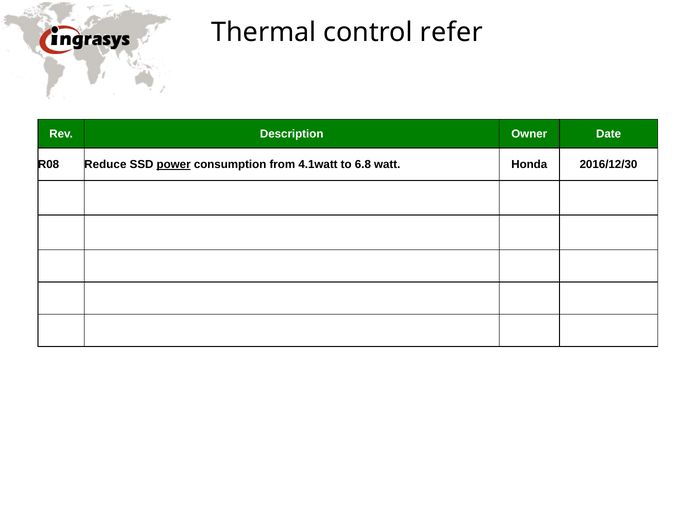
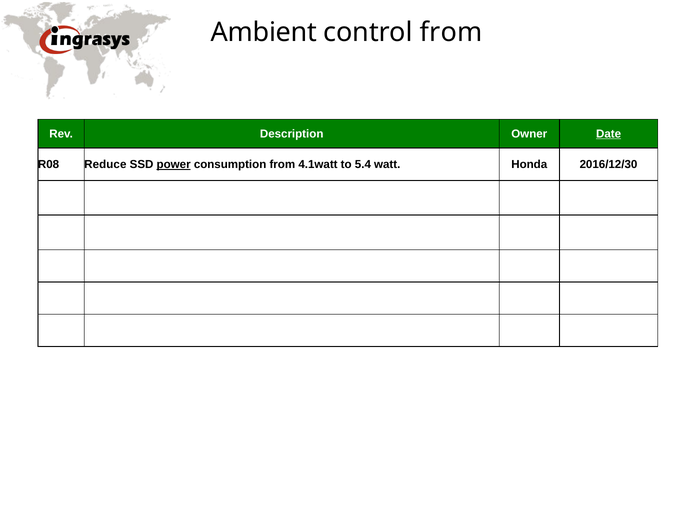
Thermal: Thermal -> Ambient (264, 32)
control refer: refer -> from (451, 32)
Date underline: none -> present (609, 134)
6.8: 6.8 -> 5.4 (363, 165)
